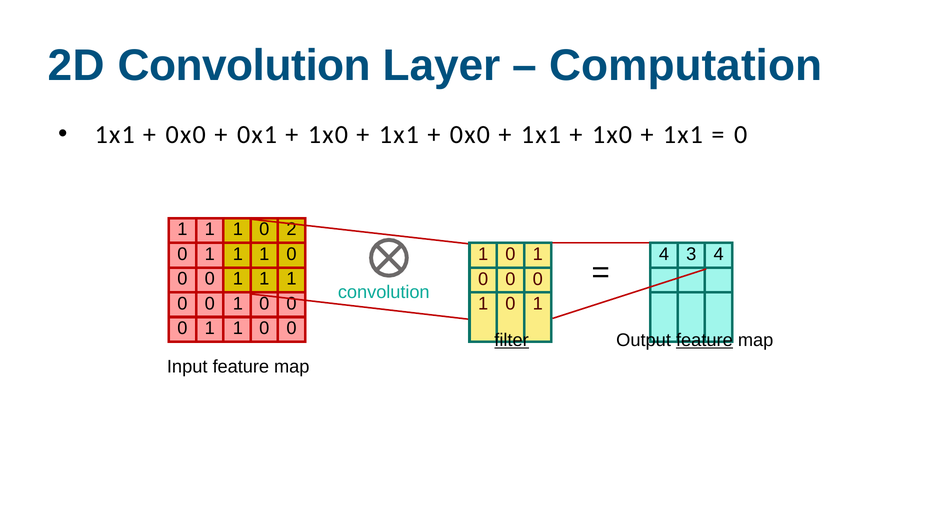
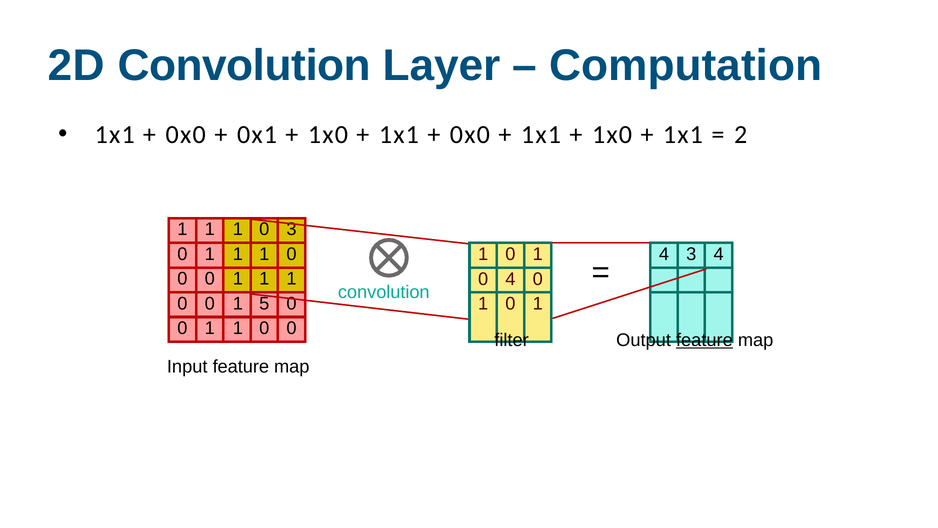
0: 0 -> 2 (741, 135)
0 2: 2 -> 3 (292, 229)
0: 0 -> 4 (510, 279)
0: 0 -> 5 (264, 303)
filter underline: present -> none (512, 340)
